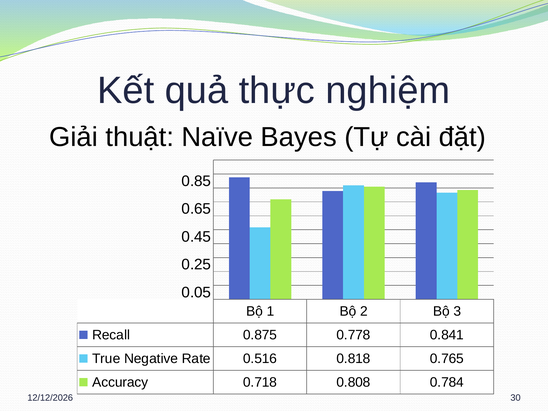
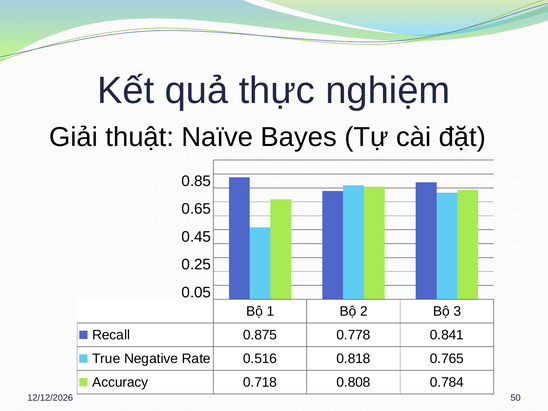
30: 30 -> 50 (516, 398)
